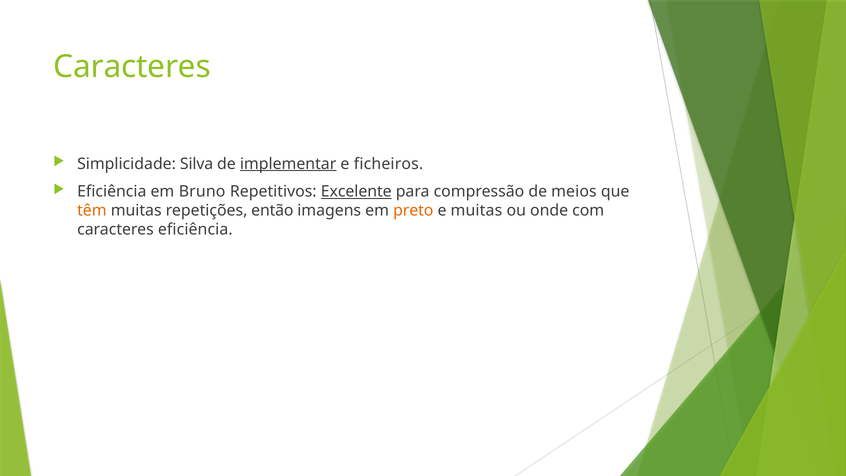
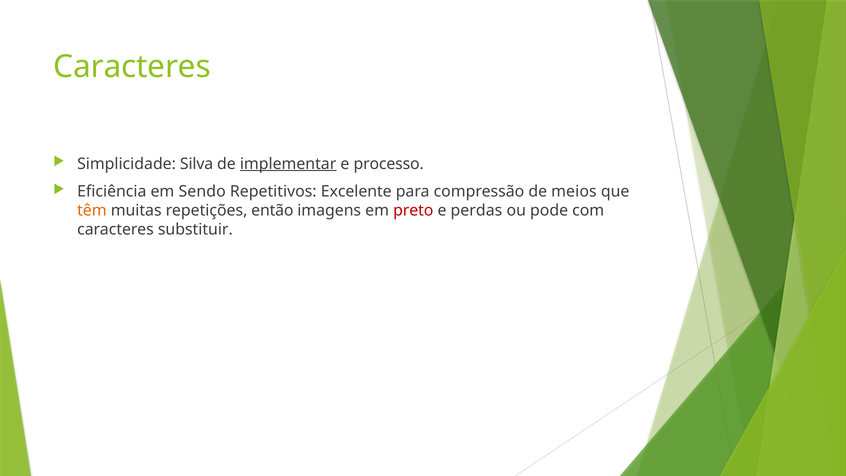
ficheiros: ficheiros -> processo (389, 164)
Bruno: Bruno -> Sendo (202, 192)
Excelente underline: present -> none (356, 192)
preto colour: orange -> red (413, 211)
e muitas: muitas -> perdas (476, 211)
onde: onde -> pode (549, 211)
caracteres eficiência: eficiência -> substituir (195, 230)
